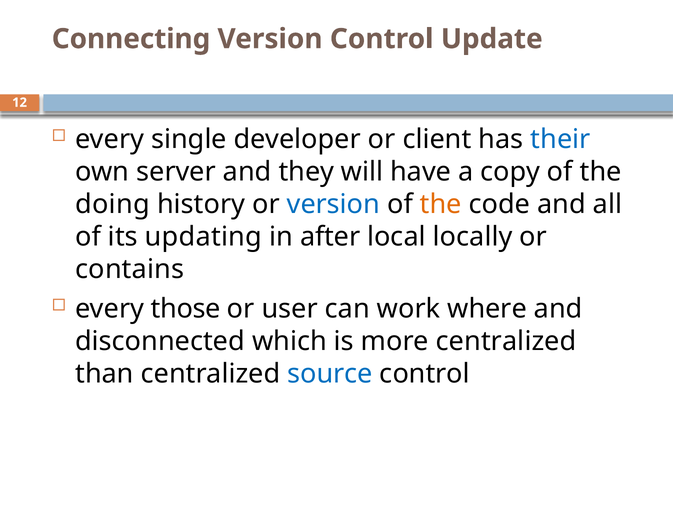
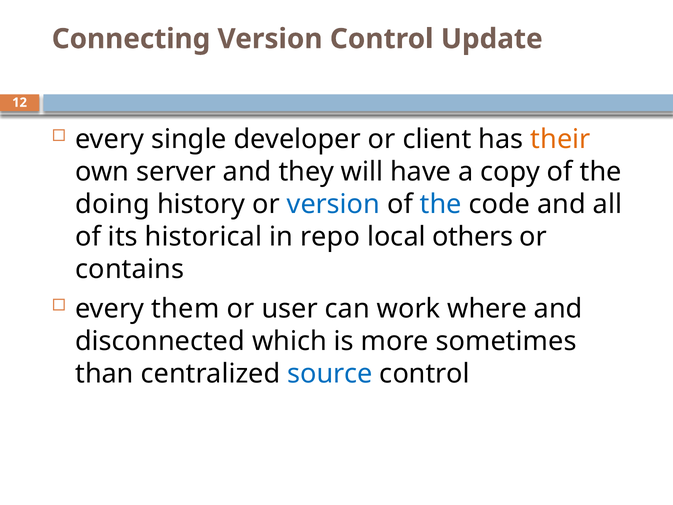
their colour: blue -> orange (560, 139)
the colour: orange -> blue (441, 204)
updating: updating -> historical (203, 237)
after: after -> repo (330, 237)
locally: locally -> others (473, 237)
those: those -> them (185, 308)
more centralized: centralized -> sometimes (506, 341)
